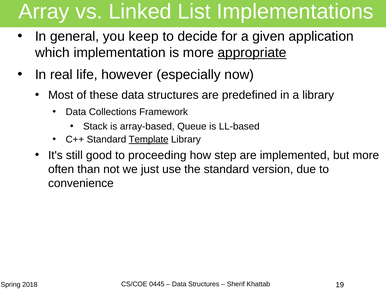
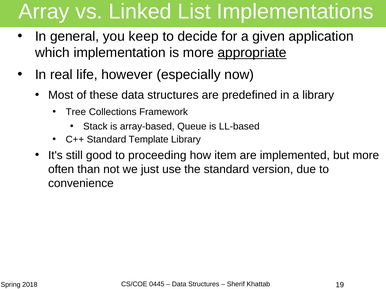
Data: Data -> Tree (76, 112)
Template underline: present -> none (149, 140)
step: step -> item (225, 155)
